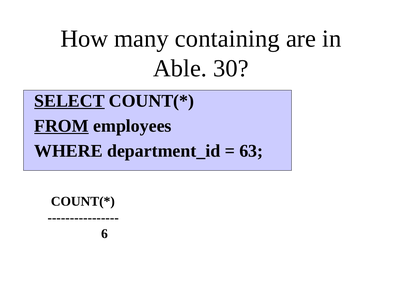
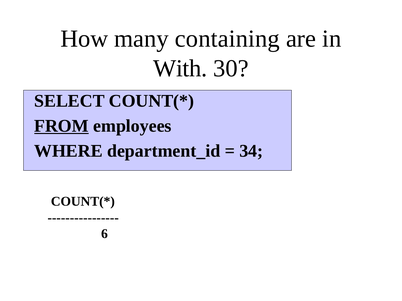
Able: Able -> With (180, 68)
SELECT underline: present -> none (69, 101)
63: 63 -> 34 (251, 151)
